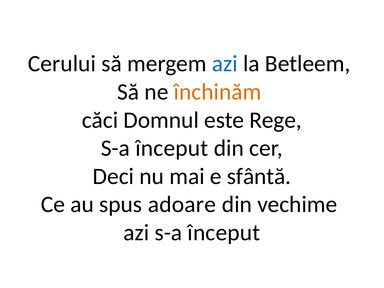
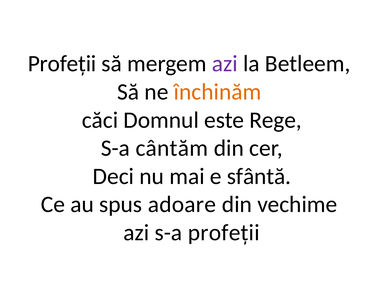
Cerului: Cerului -> Profeţii (62, 64)
azi colour: blue -> purple (225, 64)
început: început -> cântăm (172, 148)
azi s-a început: început -> profeţii (224, 233)
